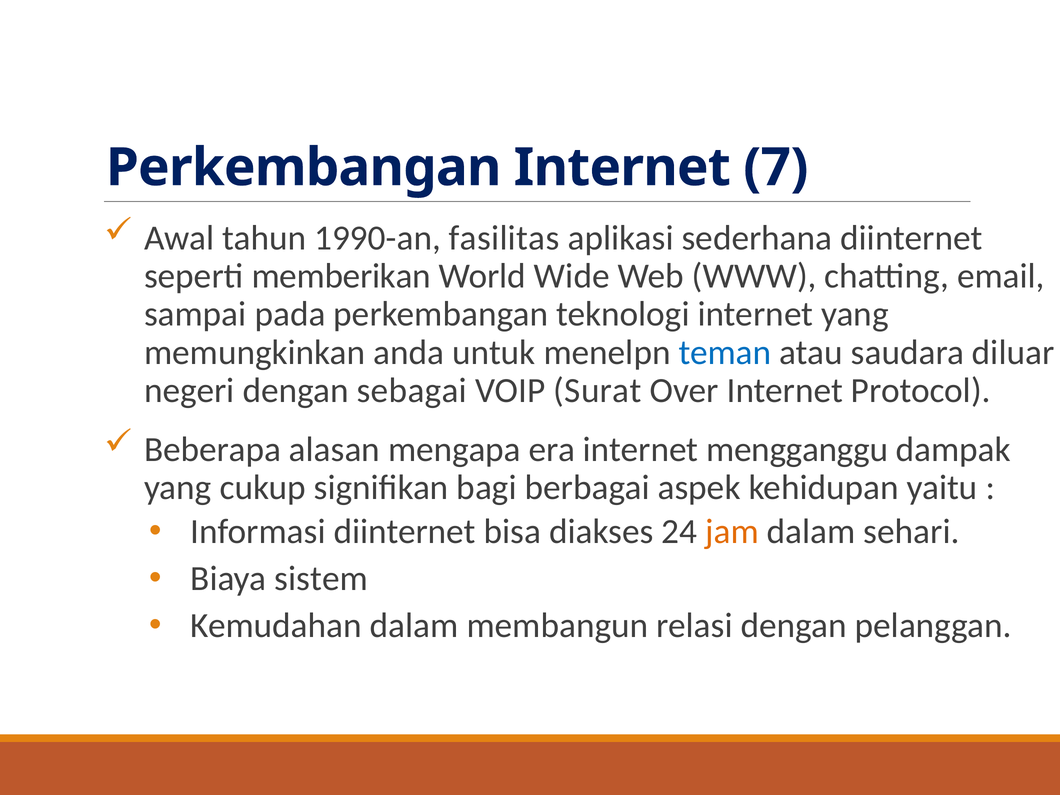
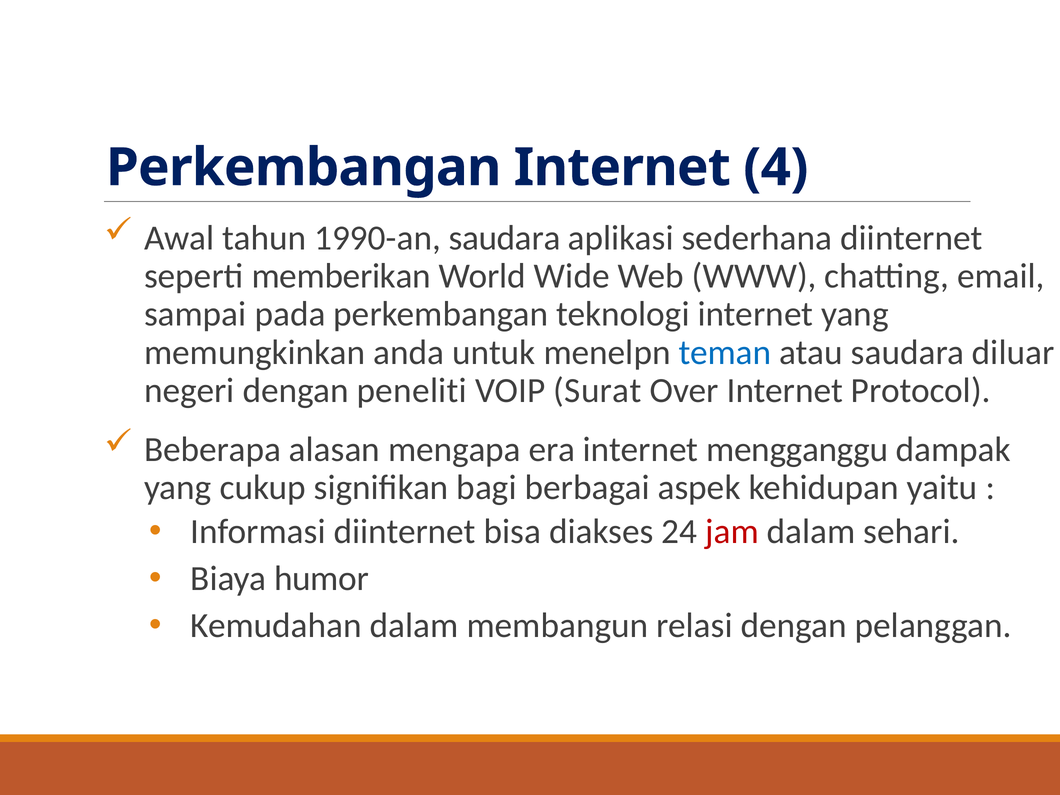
7: 7 -> 4 (776, 168)
1990-an fasilitas: fasilitas -> saudara (504, 238)
sebagai: sebagai -> peneliti (412, 391)
jam colour: orange -> red (732, 532)
sistem: sistem -> humor (321, 579)
